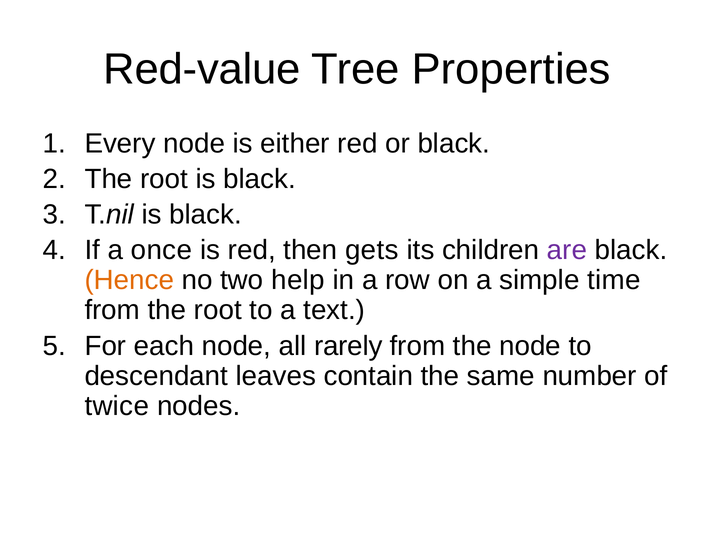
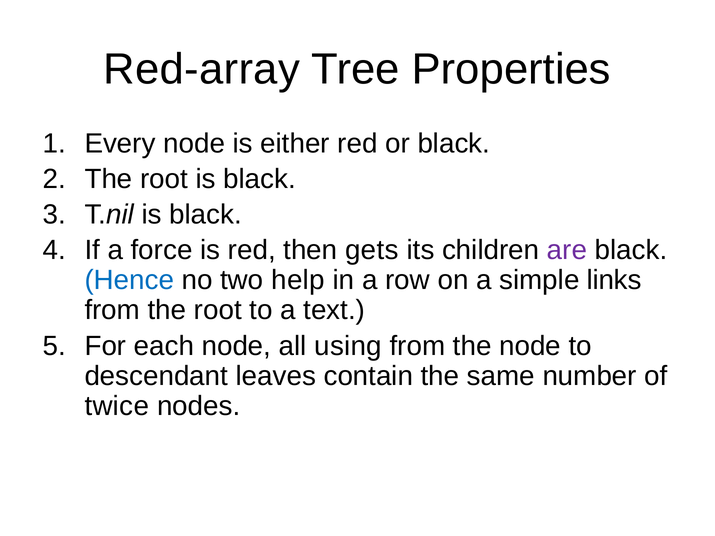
Red-value: Red-value -> Red-array (202, 69)
once: once -> force (162, 250)
Hence colour: orange -> blue (129, 280)
time: time -> links (614, 280)
rarely: rarely -> using (348, 346)
